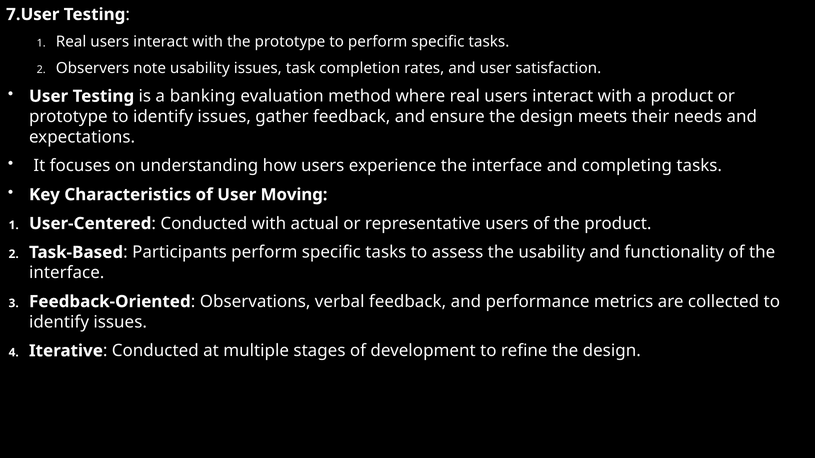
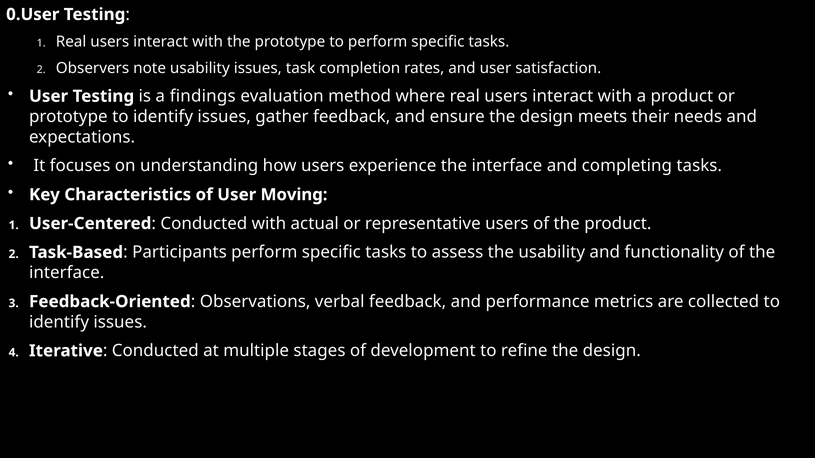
7.User: 7.User -> 0.User (33, 14)
banking: banking -> findings (203, 96)
